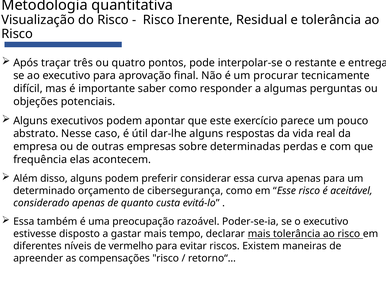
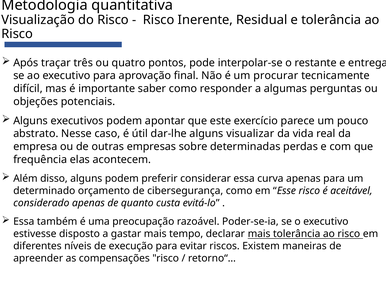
respostas: respostas -> visualizar (250, 133)
vermelho: vermelho -> execução (131, 246)
